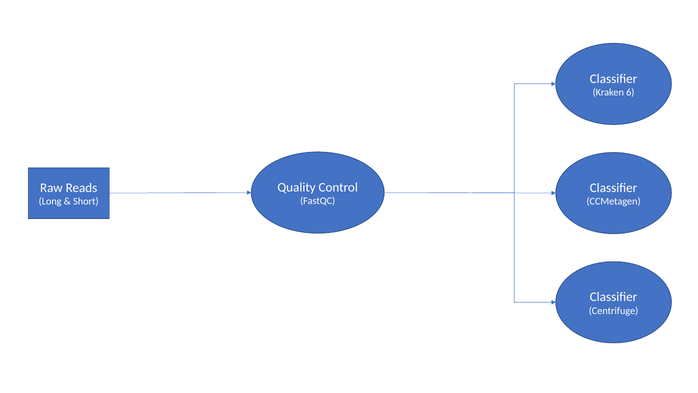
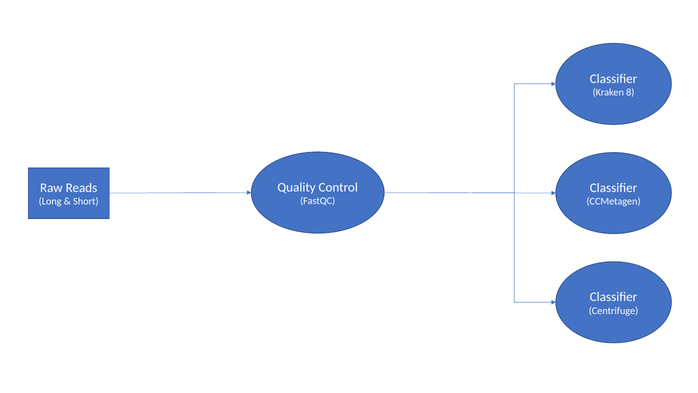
6: 6 -> 8 (630, 92)
